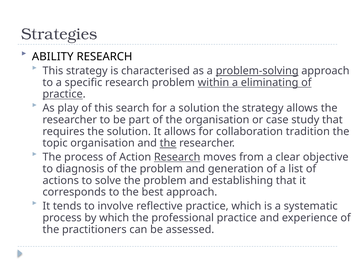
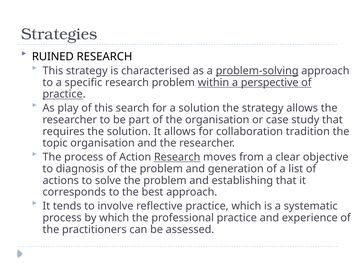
ABILITY: ABILITY -> RUINED (53, 57)
eliminating: eliminating -> perspective (270, 83)
the underline: present -> none (168, 143)
